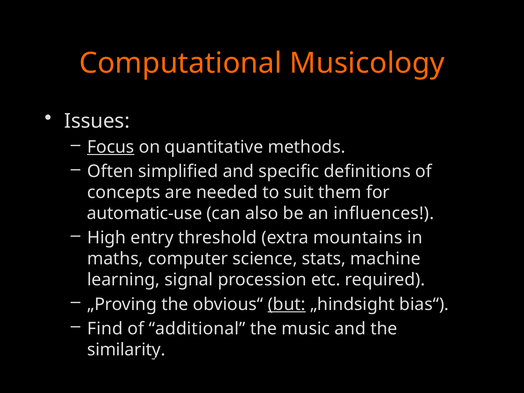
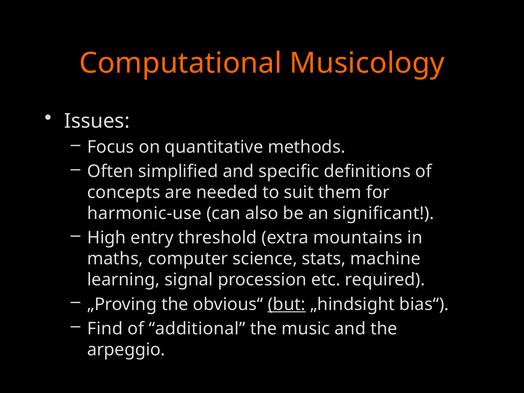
Focus underline: present -> none (111, 147)
automatic-use: automatic-use -> harmonic-use (144, 213)
influences: influences -> significant (384, 213)
similarity: similarity -> arpeggio (126, 350)
